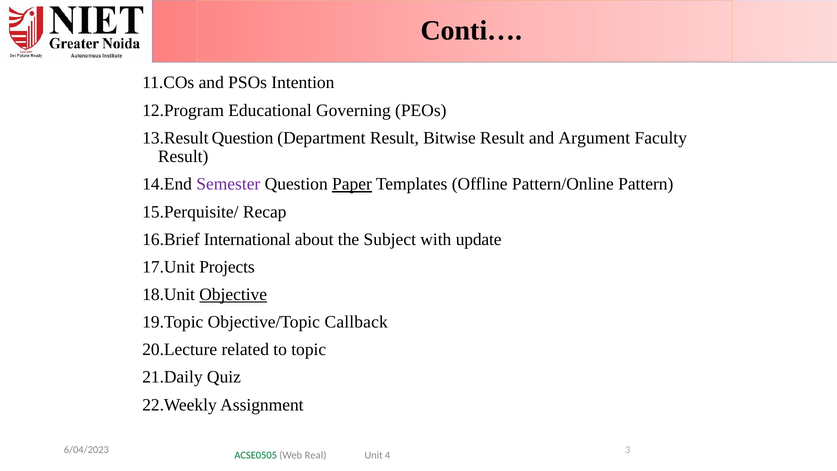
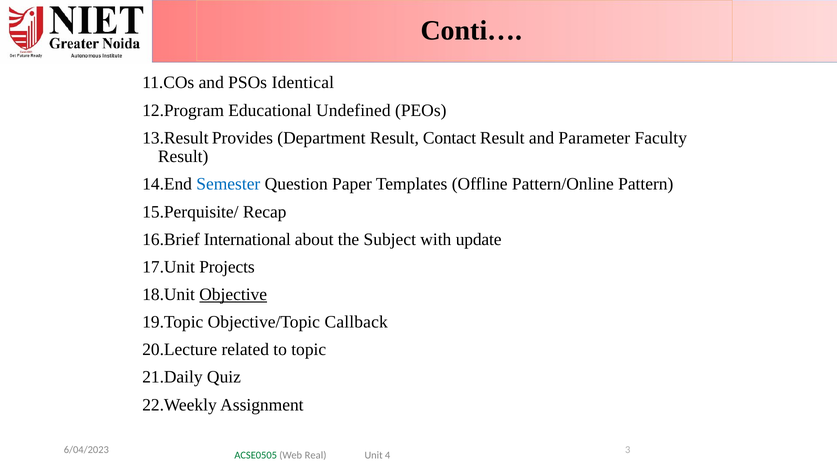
Intention: Intention -> Identical (303, 83)
Governing: Governing -> Undefined (353, 110)
Question: Question -> Provides (242, 138)
Bitwise: Bitwise -> Contact (450, 138)
Argument: Argument -> Parameter (594, 138)
Semester colour: purple -> blue (228, 184)
Paper underline: present -> none (352, 184)
